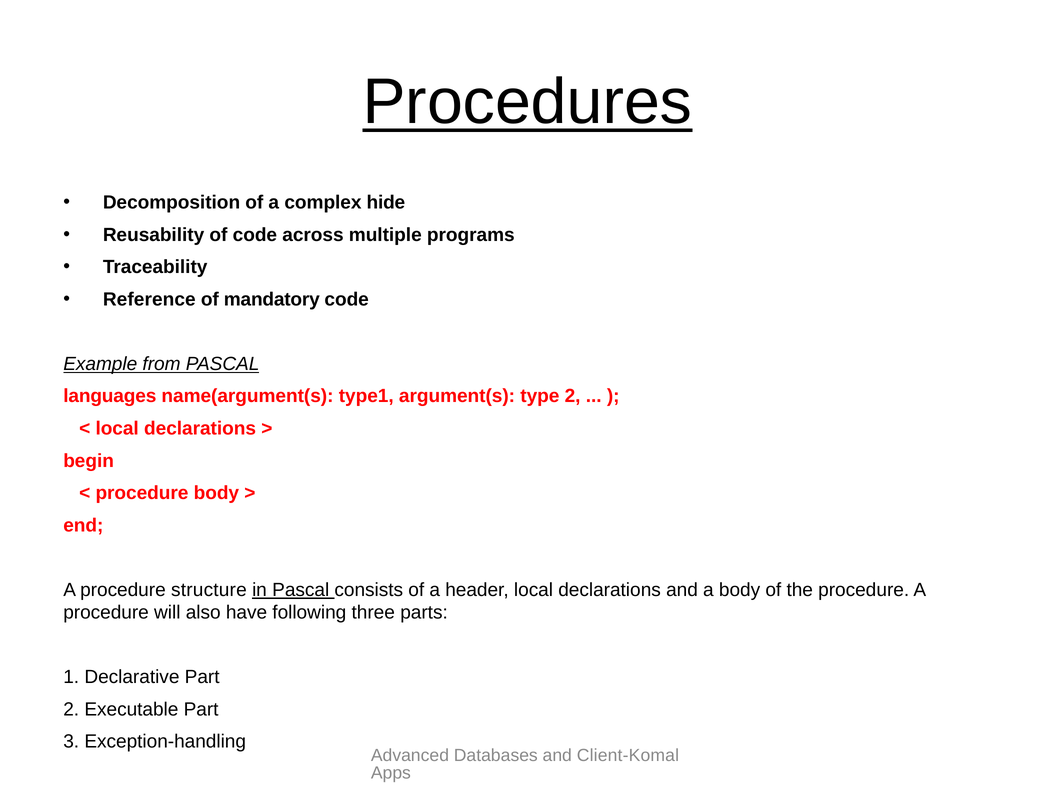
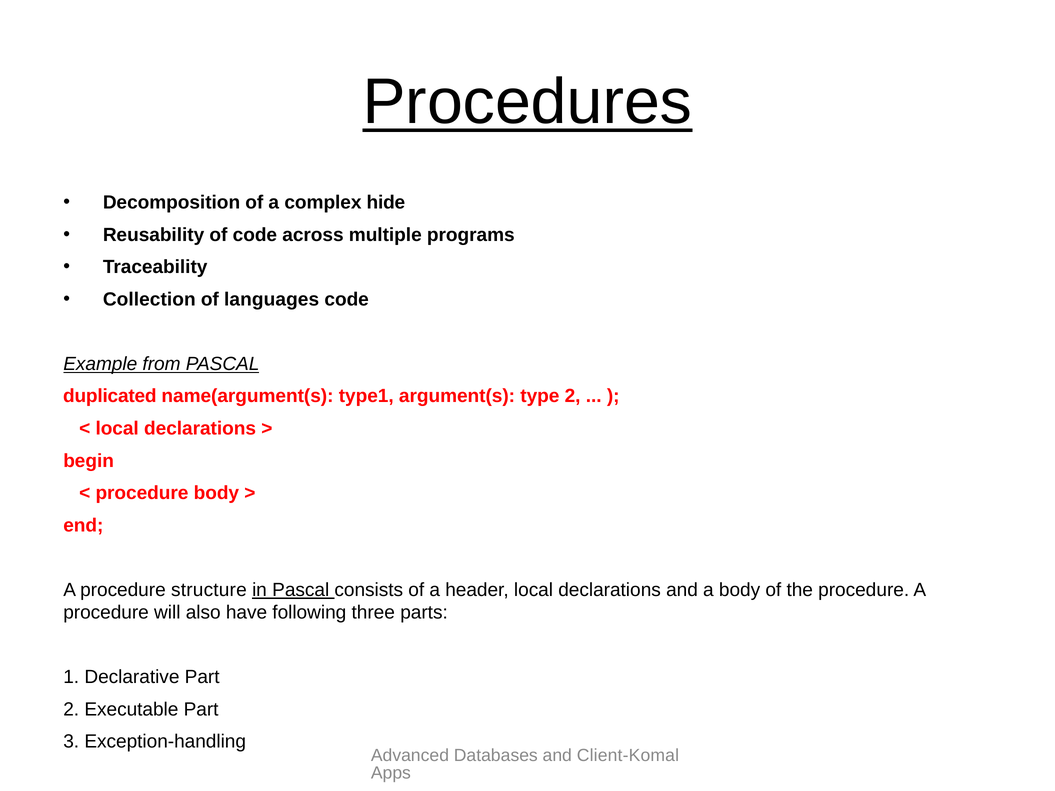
Reference: Reference -> Collection (149, 299)
mandatory: mandatory -> languages (272, 299)
languages: languages -> duplicated (110, 396)
